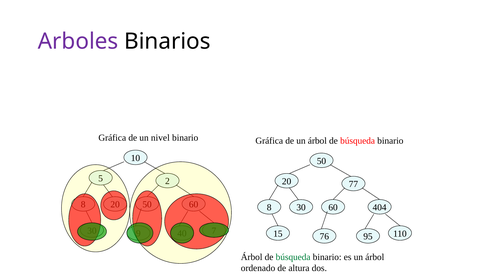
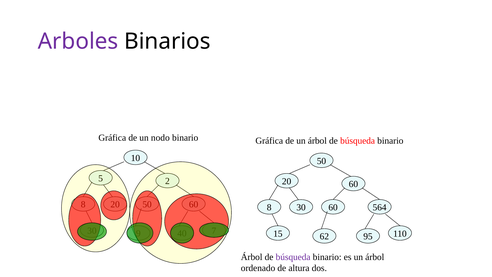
nivel: nivel -> nodo (160, 138)
20 77: 77 -> 60 (353, 184)
404: 404 -> 564 (380, 207)
76: 76 -> 62 (324, 236)
búsqueda colour: green -> purple (293, 257)
